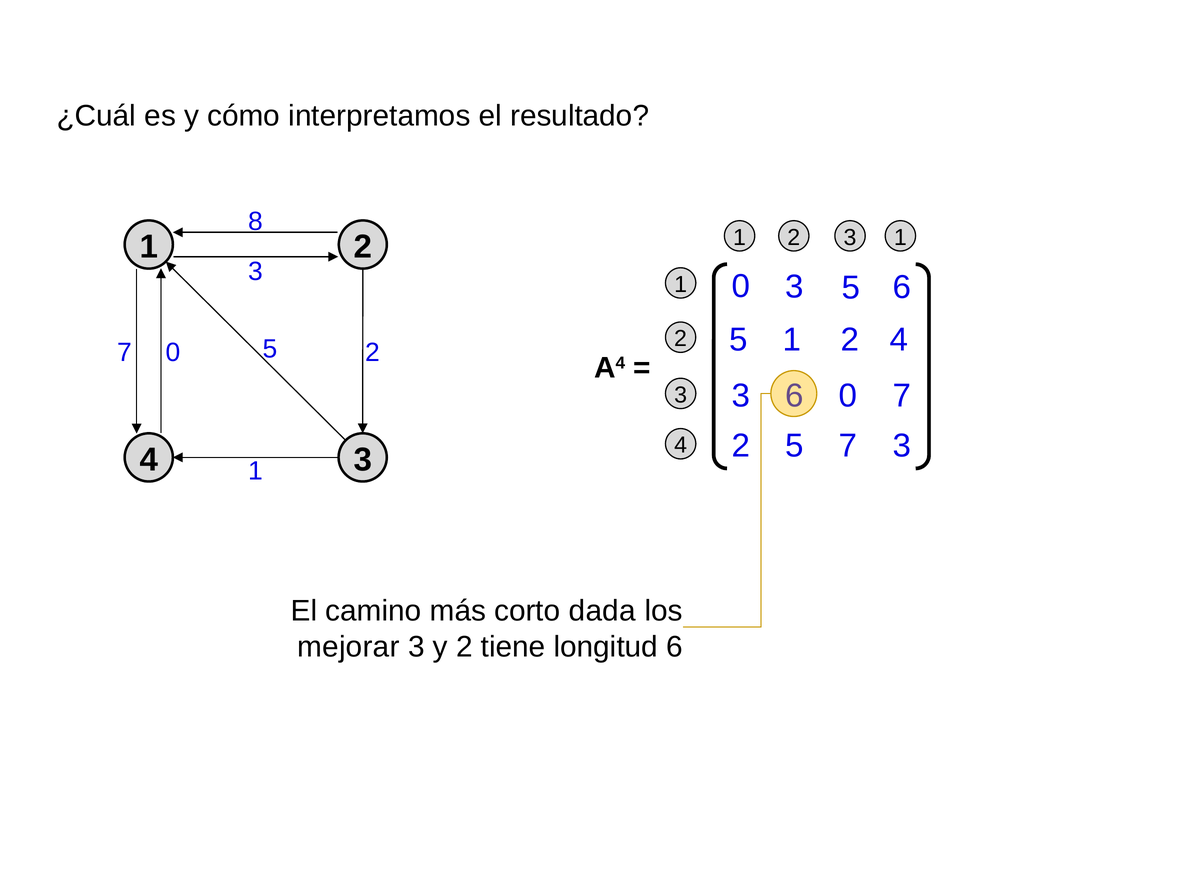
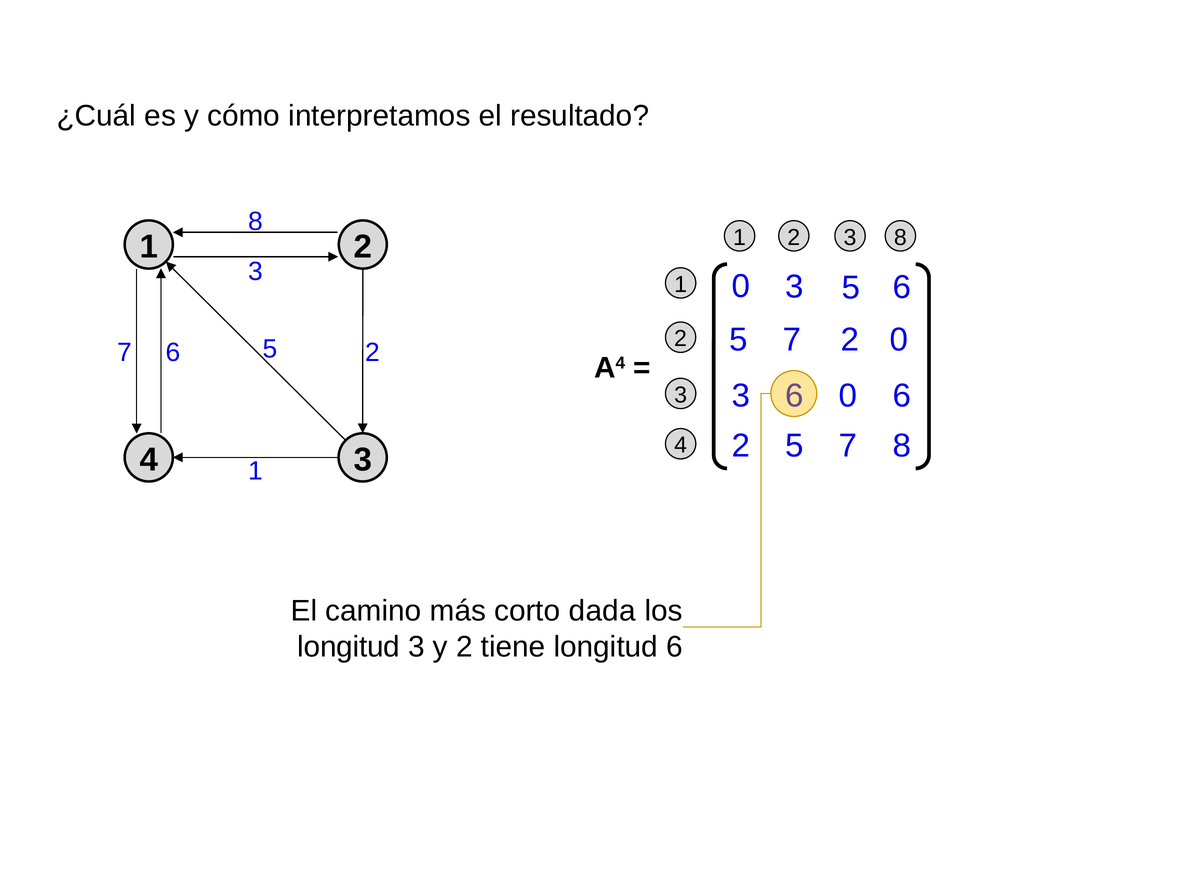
1 1: 1 -> 8 (900, 237)
1: 1 -> 7 (792, 340)
2 4: 4 -> 0 (899, 340)
7 0: 0 -> 6 (173, 352)
0 7: 7 -> 6 (902, 396)
7 3: 3 -> 8 (902, 446)
mejorar: mejorar -> longitud (349, 647)
